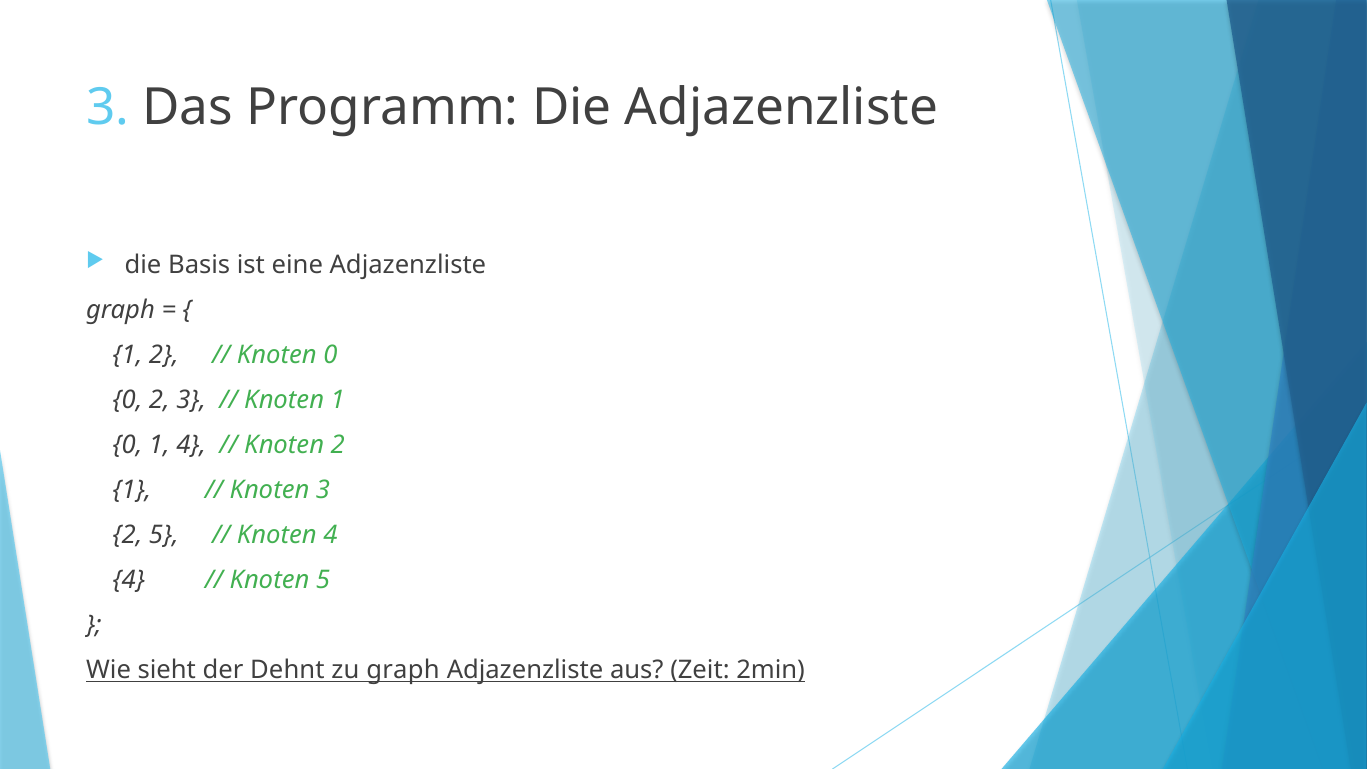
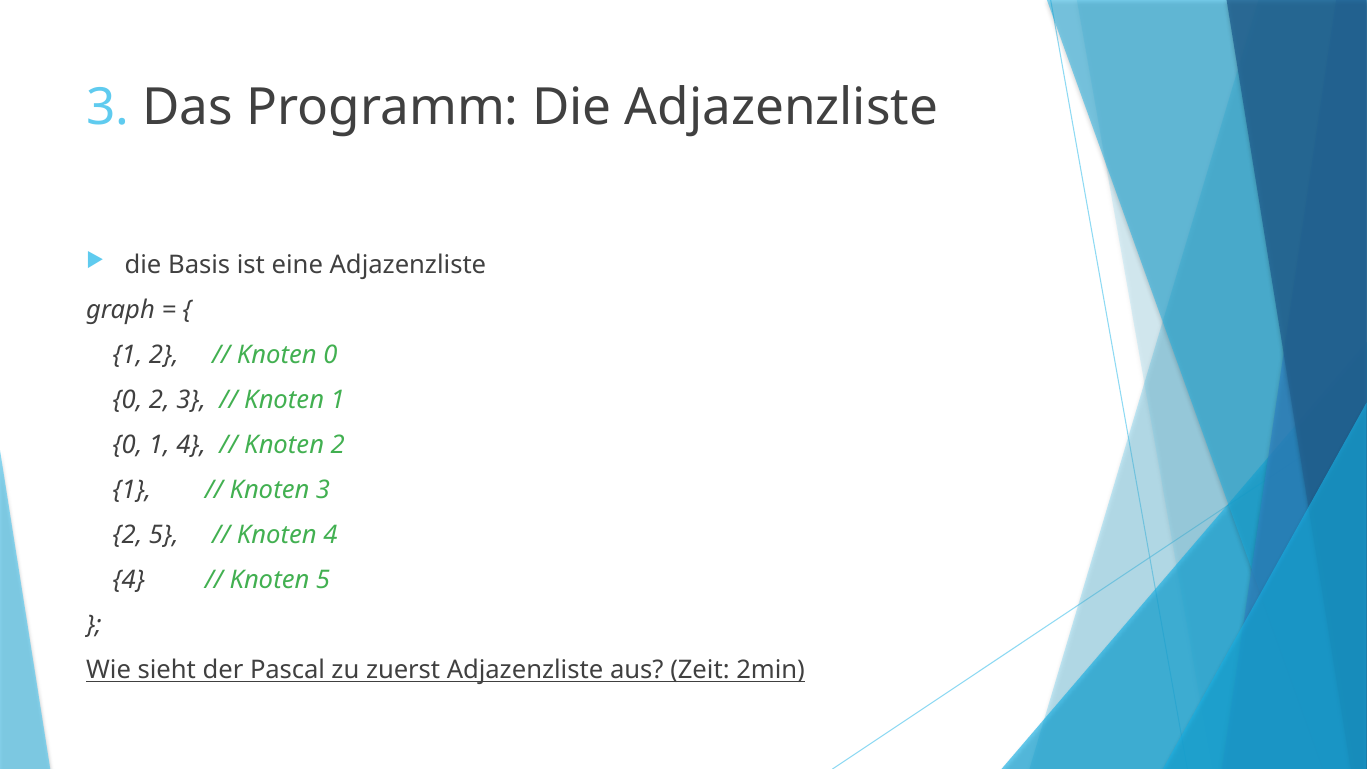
Dehnt: Dehnt -> Pascal (288, 670)
zu graph: graph -> zuerst (403, 670)
